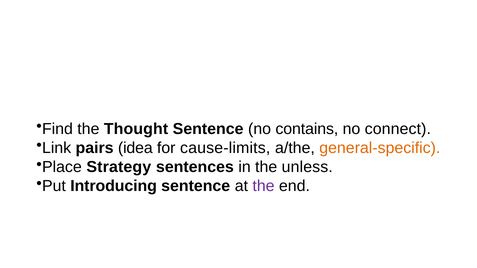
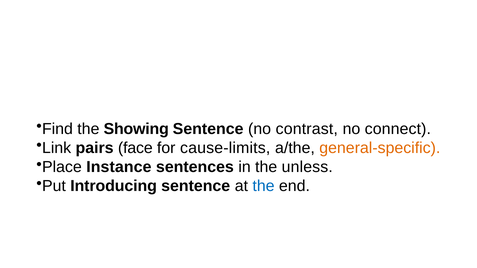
Thought: Thought -> Showing (136, 129)
contains: contains -> contrast (307, 129)
idea: idea -> face (135, 148)
Strategy: Strategy -> Instance (119, 167)
the colour: purple -> blue (264, 186)
